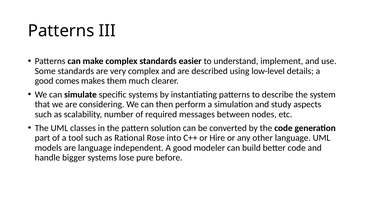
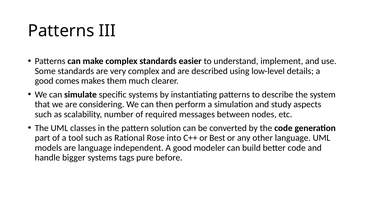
Hire: Hire -> Best (217, 138)
lose: lose -> tags (127, 158)
